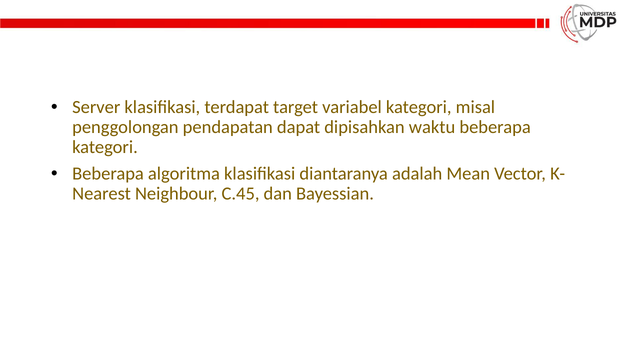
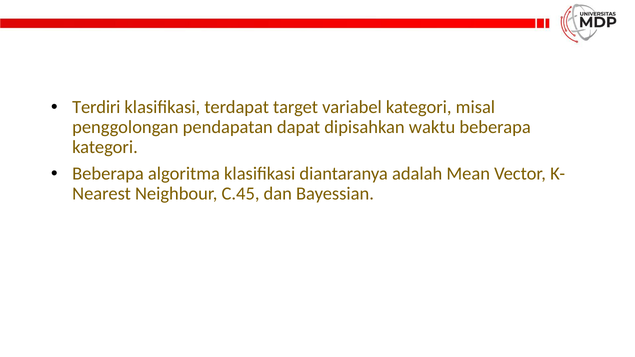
Server: Server -> Terdiri (96, 107)
